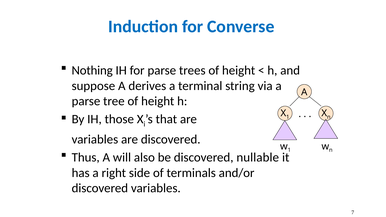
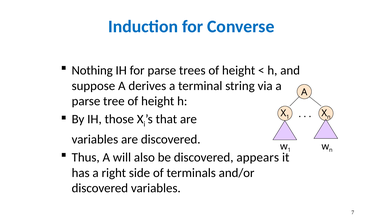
nullable: nullable -> appears (258, 157)
